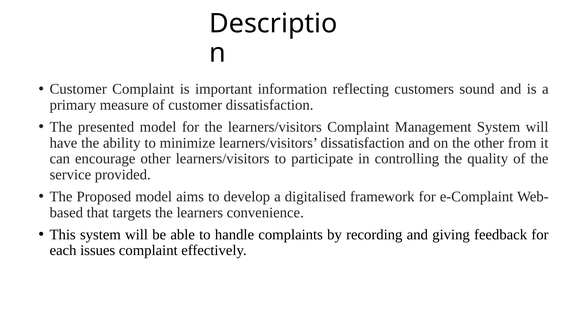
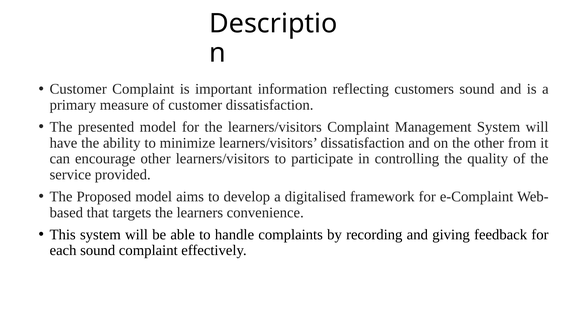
each issues: issues -> sound (98, 250)
